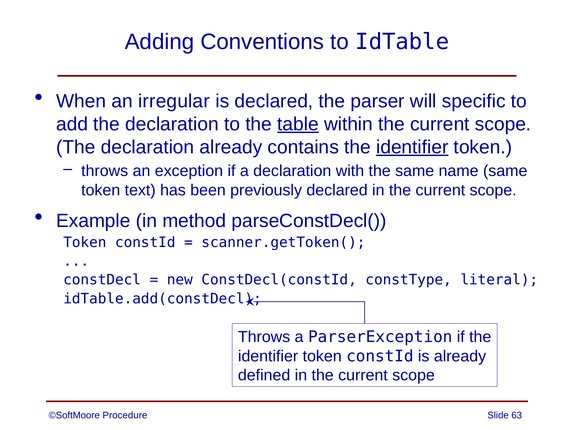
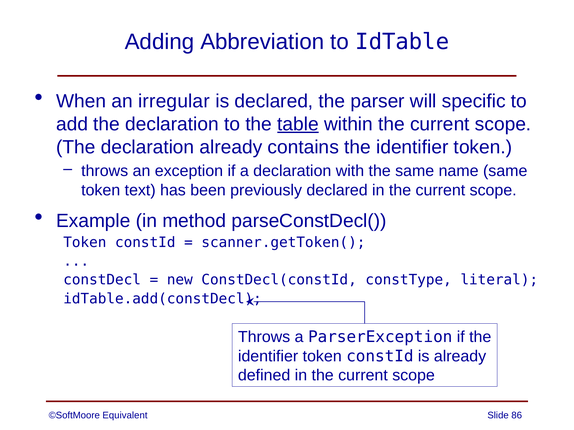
Conventions: Conventions -> Abbreviation (262, 42)
identifier underline: present -> none (412, 147)
Procedure: Procedure -> Equivalent (125, 416)
63: 63 -> 86 (517, 416)
